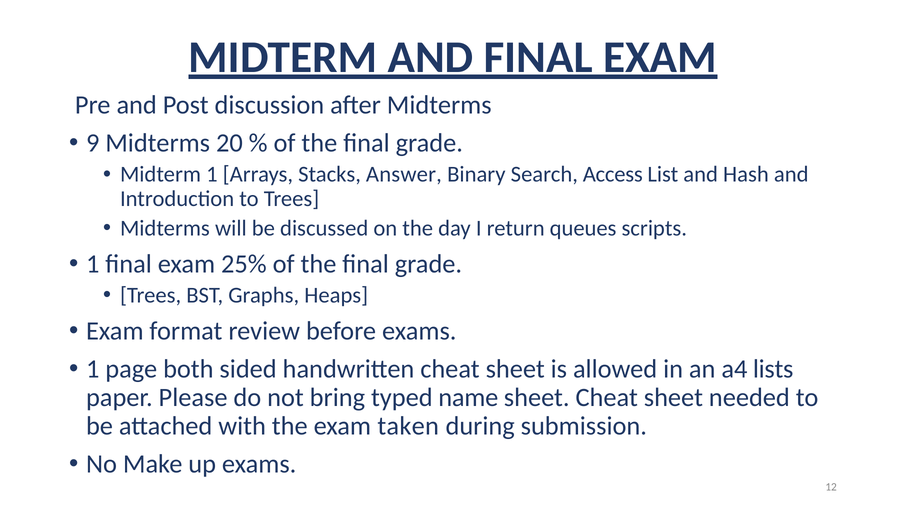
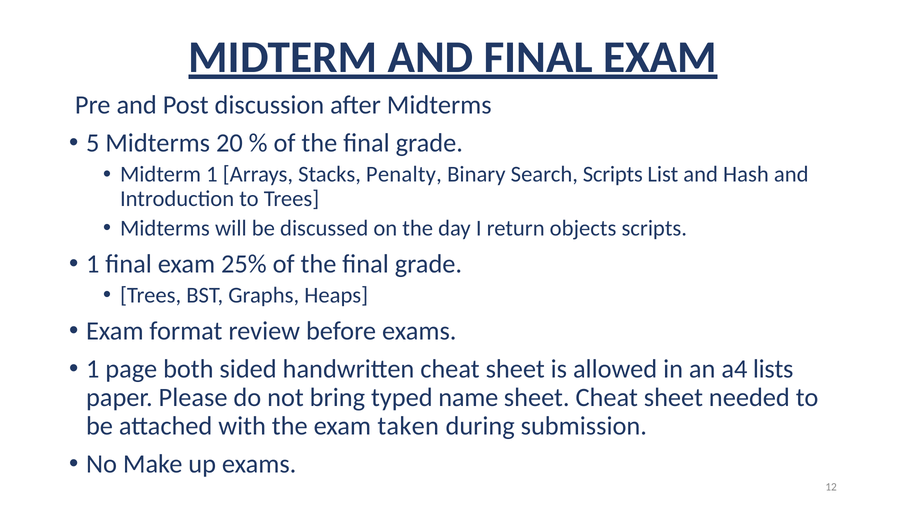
9: 9 -> 5 (93, 143)
Answer: Answer -> Penalty (404, 174)
Search Access: Access -> Scripts (613, 174)
queues: queues -> objects (583, 228)
